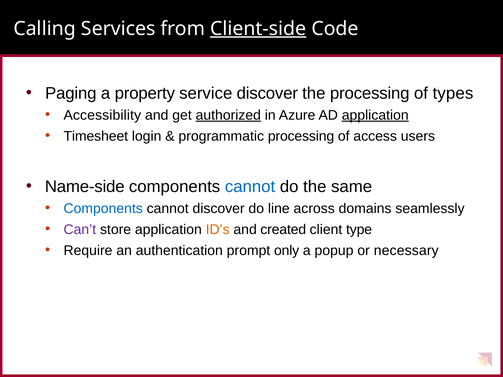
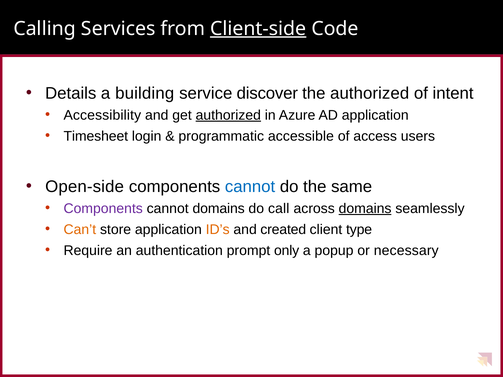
Paging: Paging -> Details (71, 93)
property: property -> building (145, 93)
the processing: processing -> authorized (370, 93)
types: types -> intent (453, 93)
application underline: present -> none (375, 115)
programmatic processing: processing -> accessible (301, 136)
Name-side: Name-side -> Open-side (85, 187)
Components colour: blue -> purple (103, 209)
cannot discover: discover -> domains (219, 209)
line: line -> call (279, 209)
domains underline: none -> present (365, 209)
Can’t colour: purple -> orange (80, 230)
